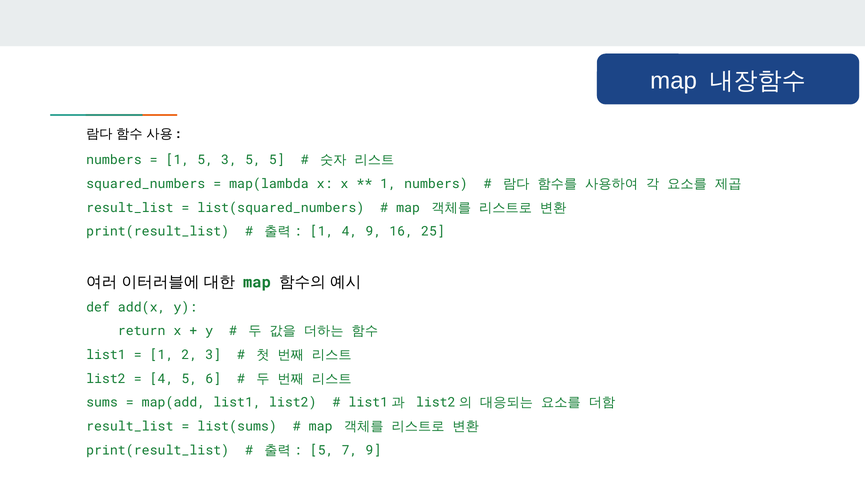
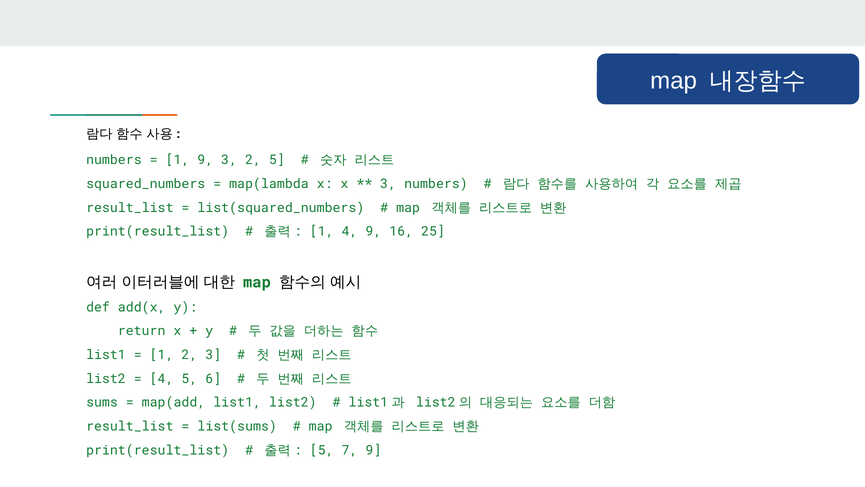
1 5: 5 -> 9 (205, 160)
3 5: 5 -> 2 (253, 160)
1: 1 -> 3 (388, 184)
